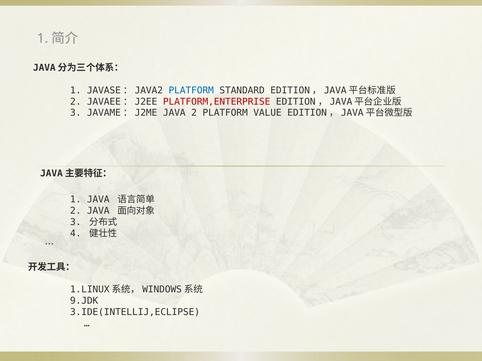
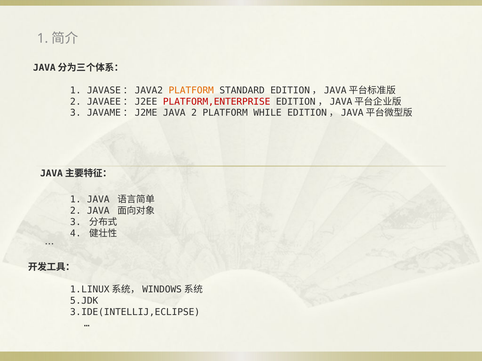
PLATFORM colour: blue -> orange (191, 90)
VALUE: VALUE -> WHILE (268, 113)
9.JDK: 9.JDK -> 5.JDK (84, 301)
